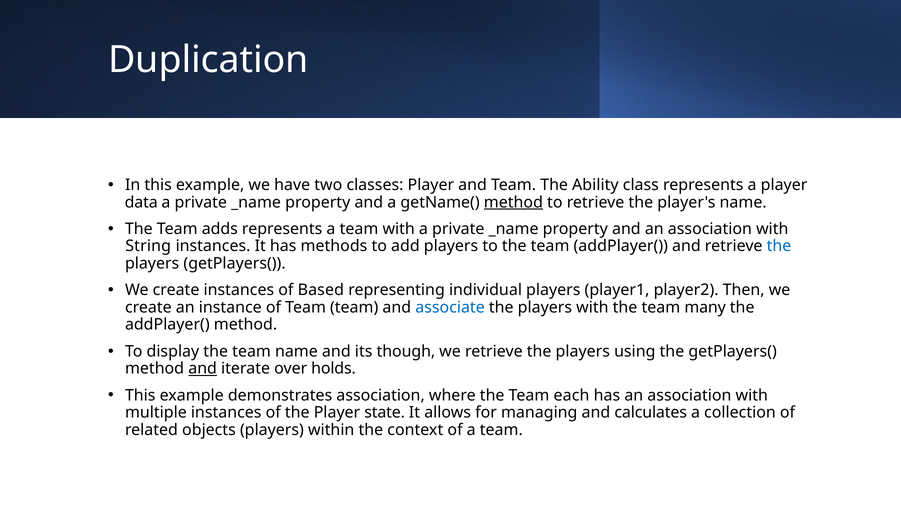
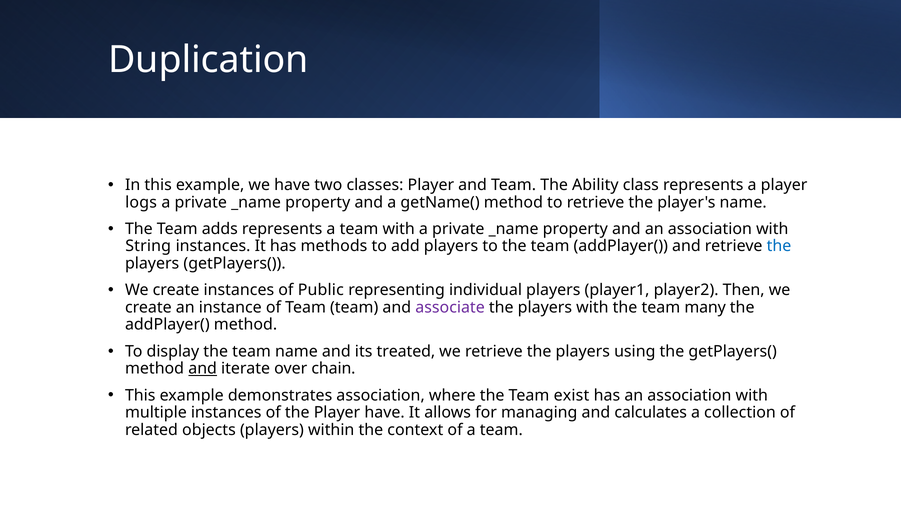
data: data -> logs (141, 202)
method underline: present -> none (513, 202)
Based: Based -> Public (321, 290)
associate colour: blue -> purple (450, 307)
though: though -> treated (406, 351)
holds: holds -> chain (333, 368)
each: each -> exist (571, 395)
Player state: state -> have (385, 412)
